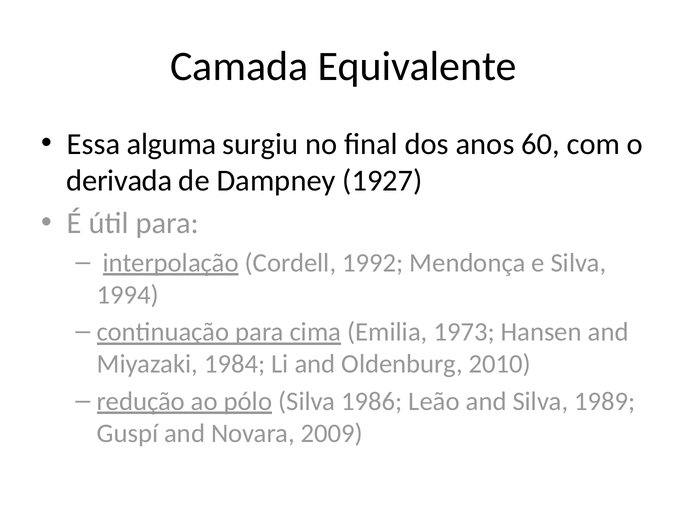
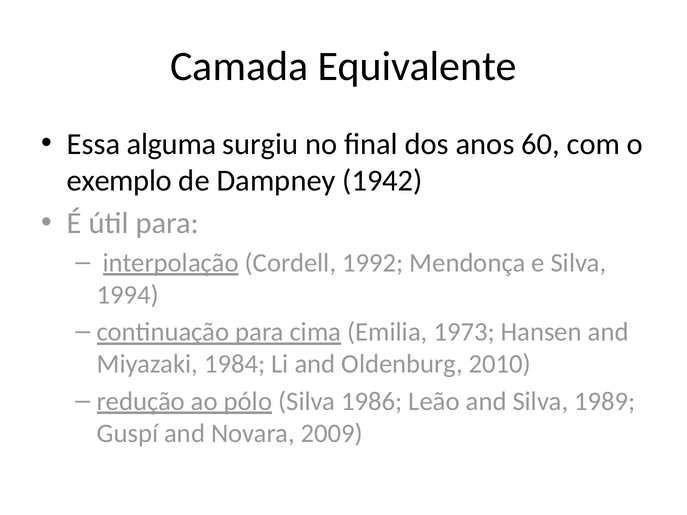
derivada: derivada -> exemplo (119, 181)
1927: 1927 -> 1942 (382, 181)
